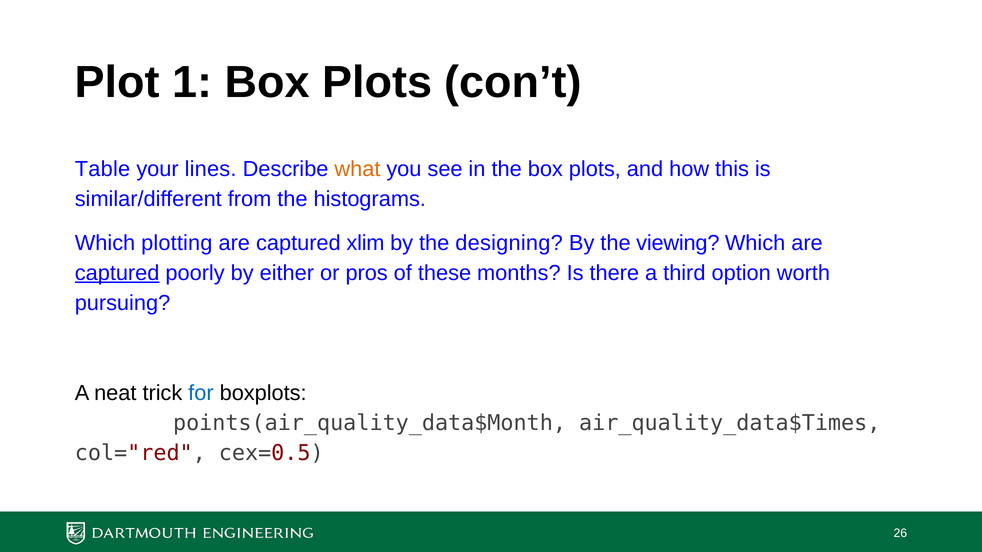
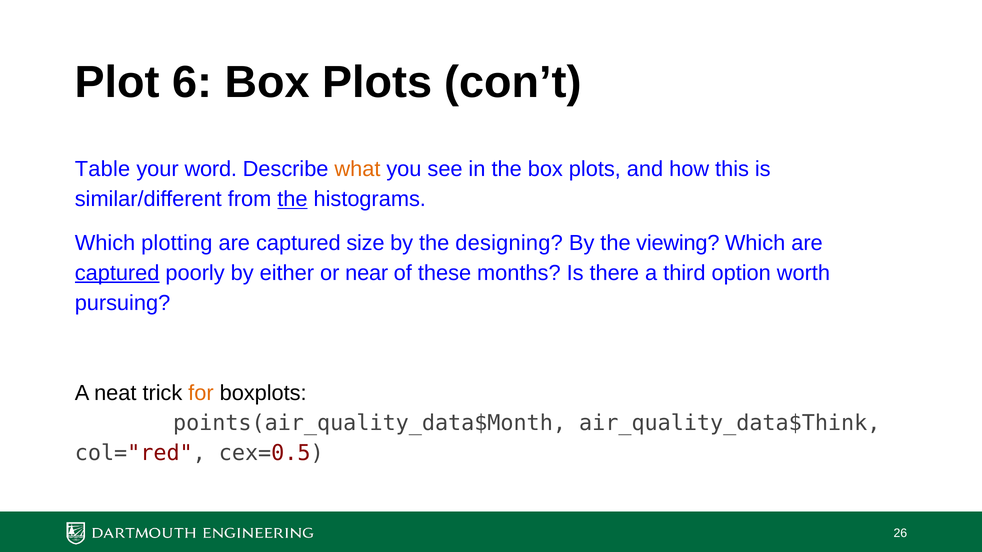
1: 1 -> 6 (192, 83)
lines: lines -> word (211, 169)
the underline: none -> present (292, 199)
xlim: xlim -> size (365, 243)
pros: pros -> near (367, 273)
for colour: blue -> orange (201, 393)
air_quality_data$Times: air_quality_data$Times -> air_quality_data$Think (730, 423)
